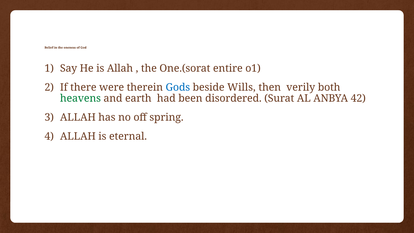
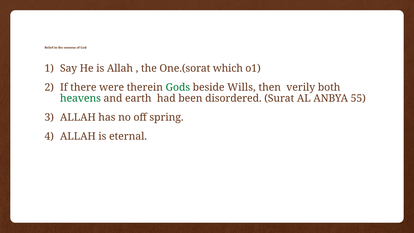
entire: entire -> which (228, 68)
Gods colour: blue -> green (178, 87)
42: 42 -> 55 (358, 98)
